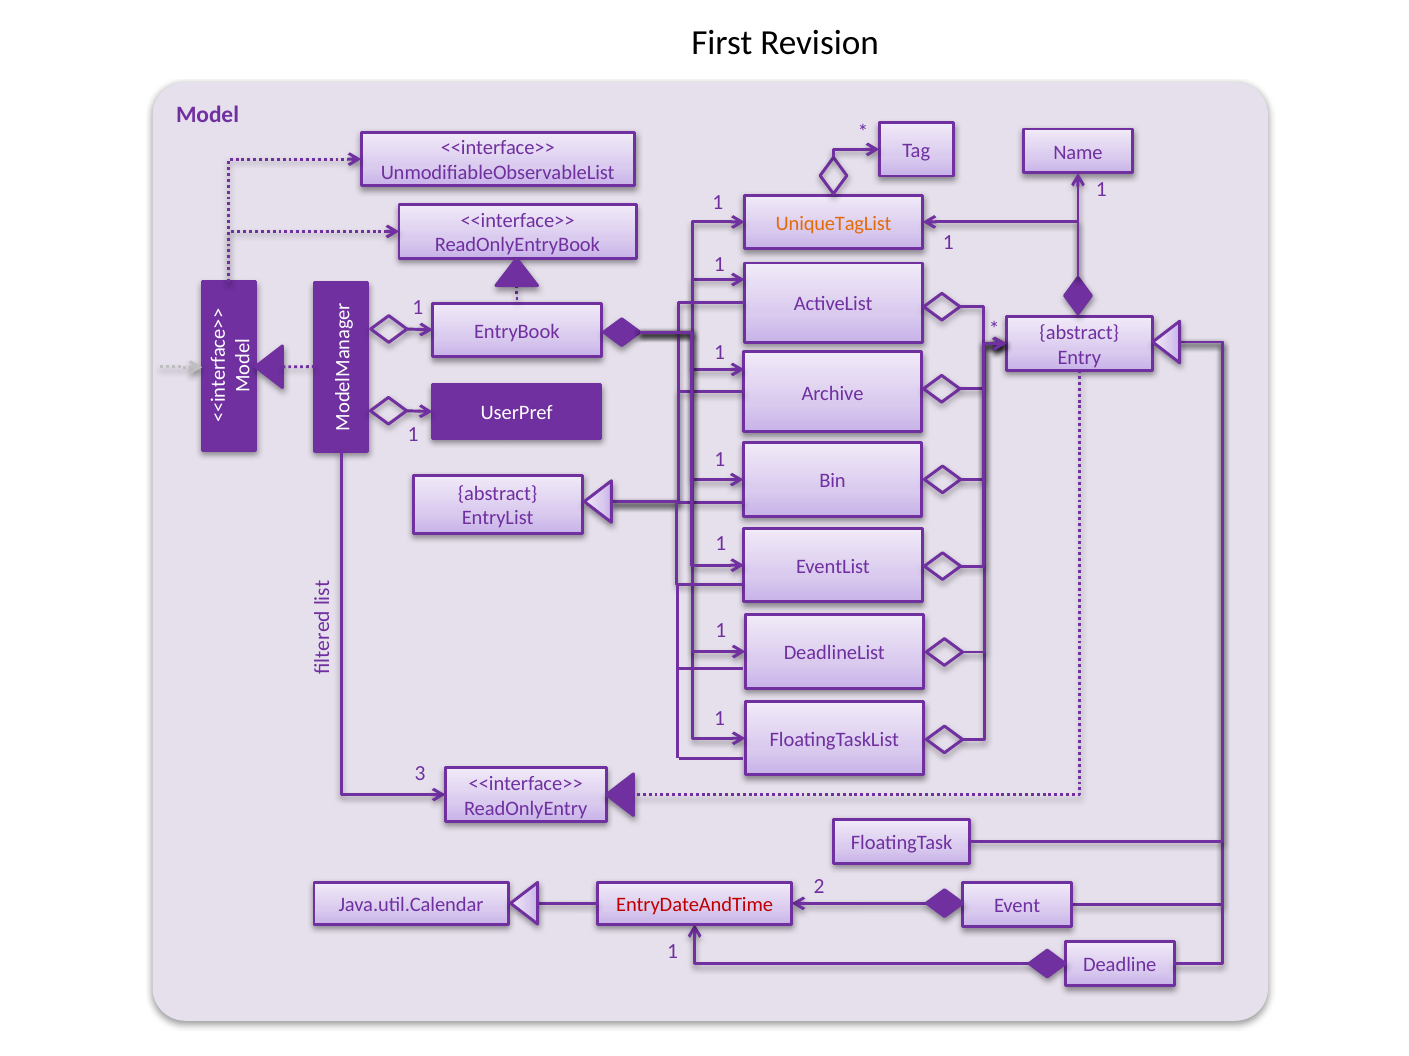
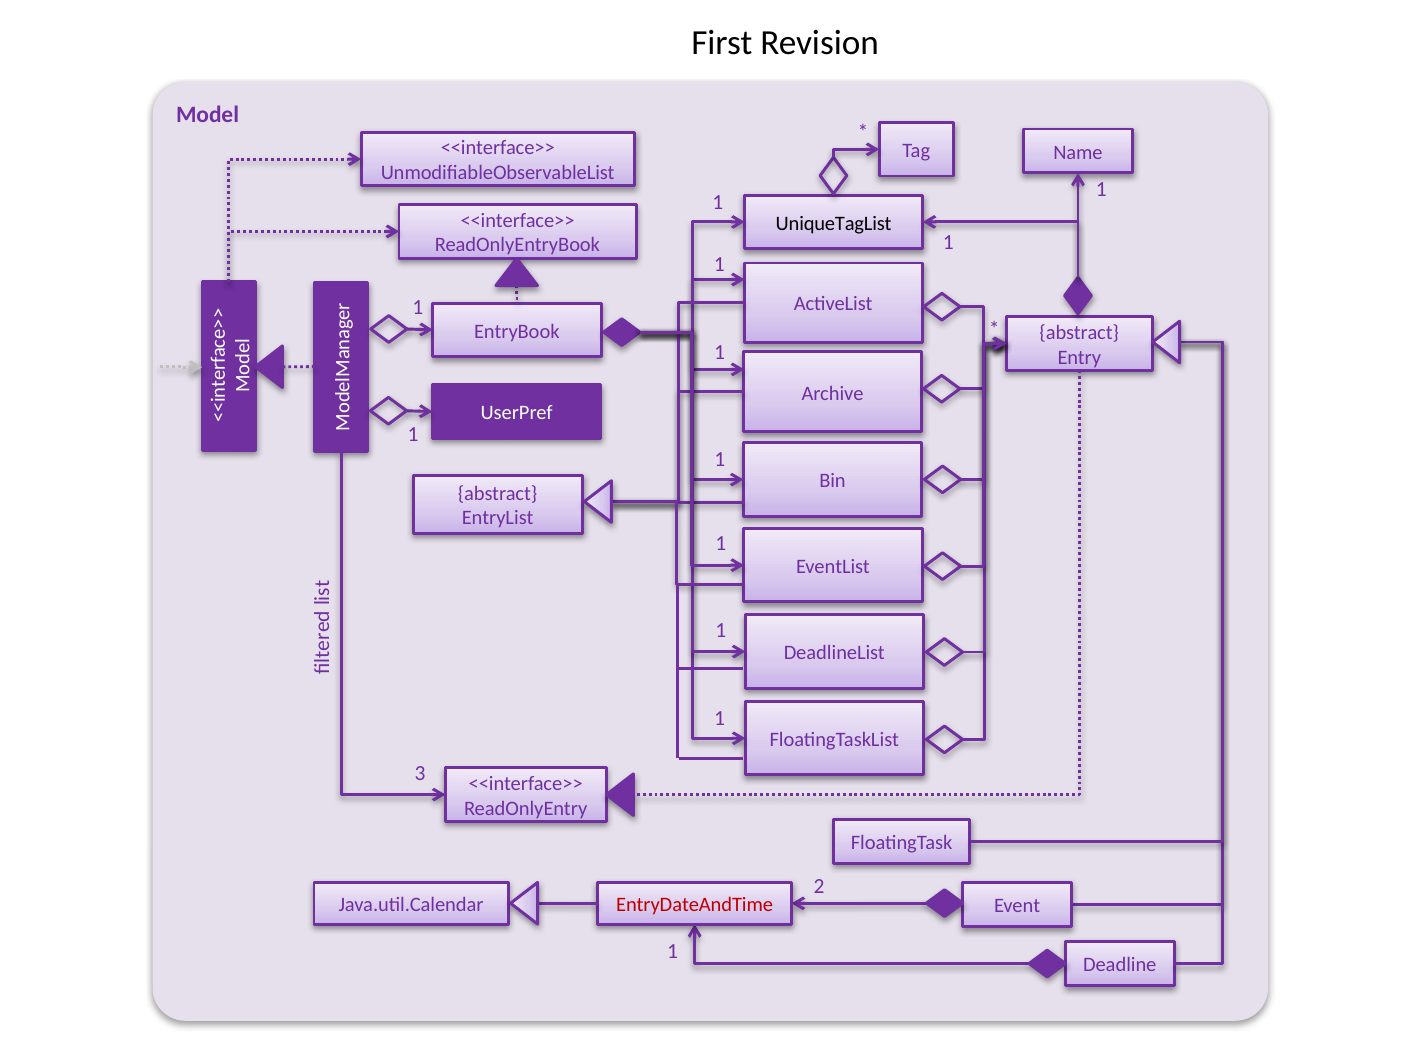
UniqueTagList colour: orange -> black (834, 223)
